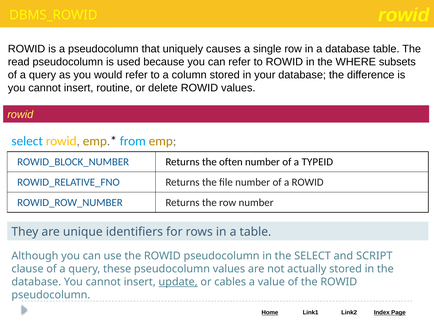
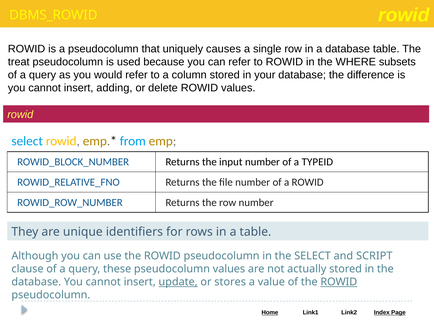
read: read -> treat (19, 62)
routine: routine -> adding (114, 88)
often: often -> input (231, 162)
cables: cables -> stores (230, 282)
ROWID underline: none -> present (339, 282)
